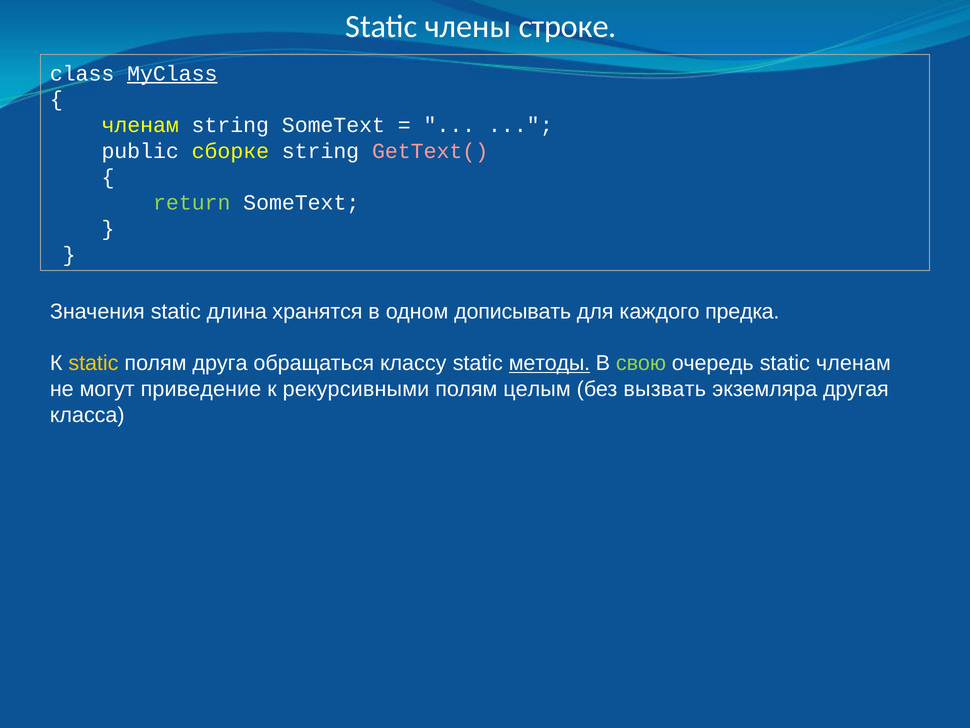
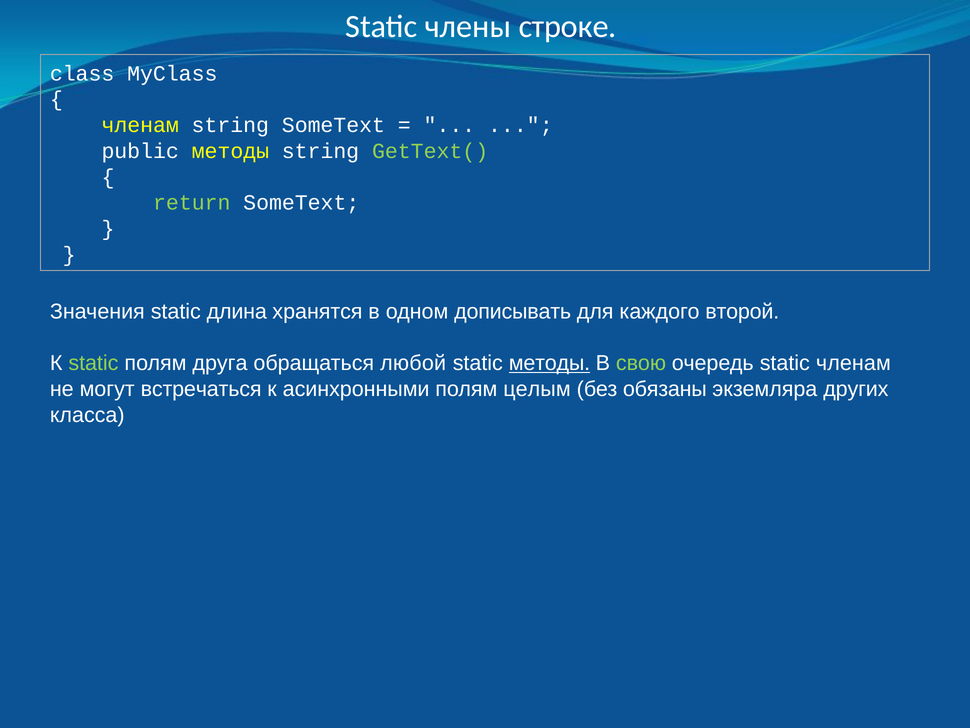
MyClass underline: present -> none (172, 73)
public сборке: сборке -> методы (230, 151)
GetText( colour: pink -> light green (430, 151)
предка: предка -> второй (742, 311)
static colour: yellow -> light green (93, 363)
классу: классу -> любой (413, 363)
приведение: приведение -> встречаться (201, 389)
рекурсивными: рекурсивными -> асинхронными (356, 389)
вызвать: вызвать -> обязаны (665, 389)
другая: другая -> других (856, 389)
